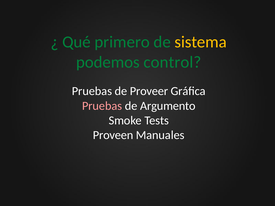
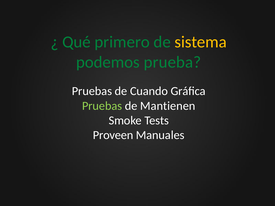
control: control -> prueba (172, 62)
Proveer: Proveer -> Cuando (149, 91)
Pruebas colour: pink -> light green (102, 106)
Argumento: Argumento -> Mantienen (168, 106)
